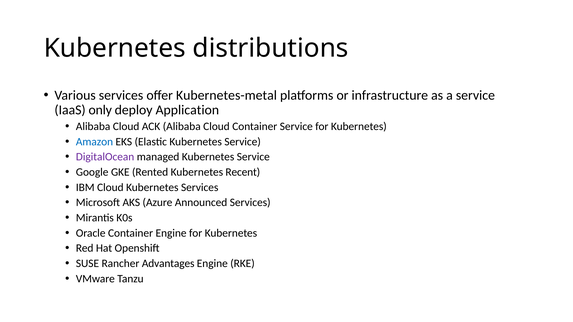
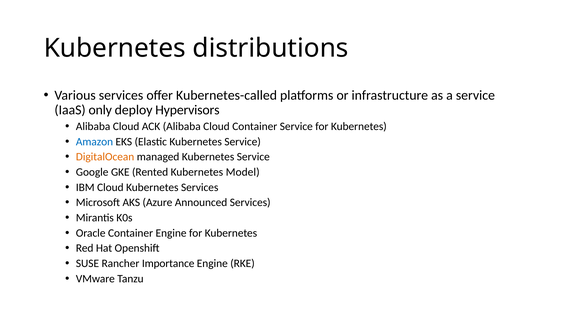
Kubernetes-metal: Kubernetes-metal -> Kubernetes-called (226, 95)
Application: Application -> Hypervisors (187, 110)
DigitalOcean colour: purple -> orange (105, 157)
Recent: Recent -> Model (243, 172)
Advantages: Advantages -> Importance (168, 264)
